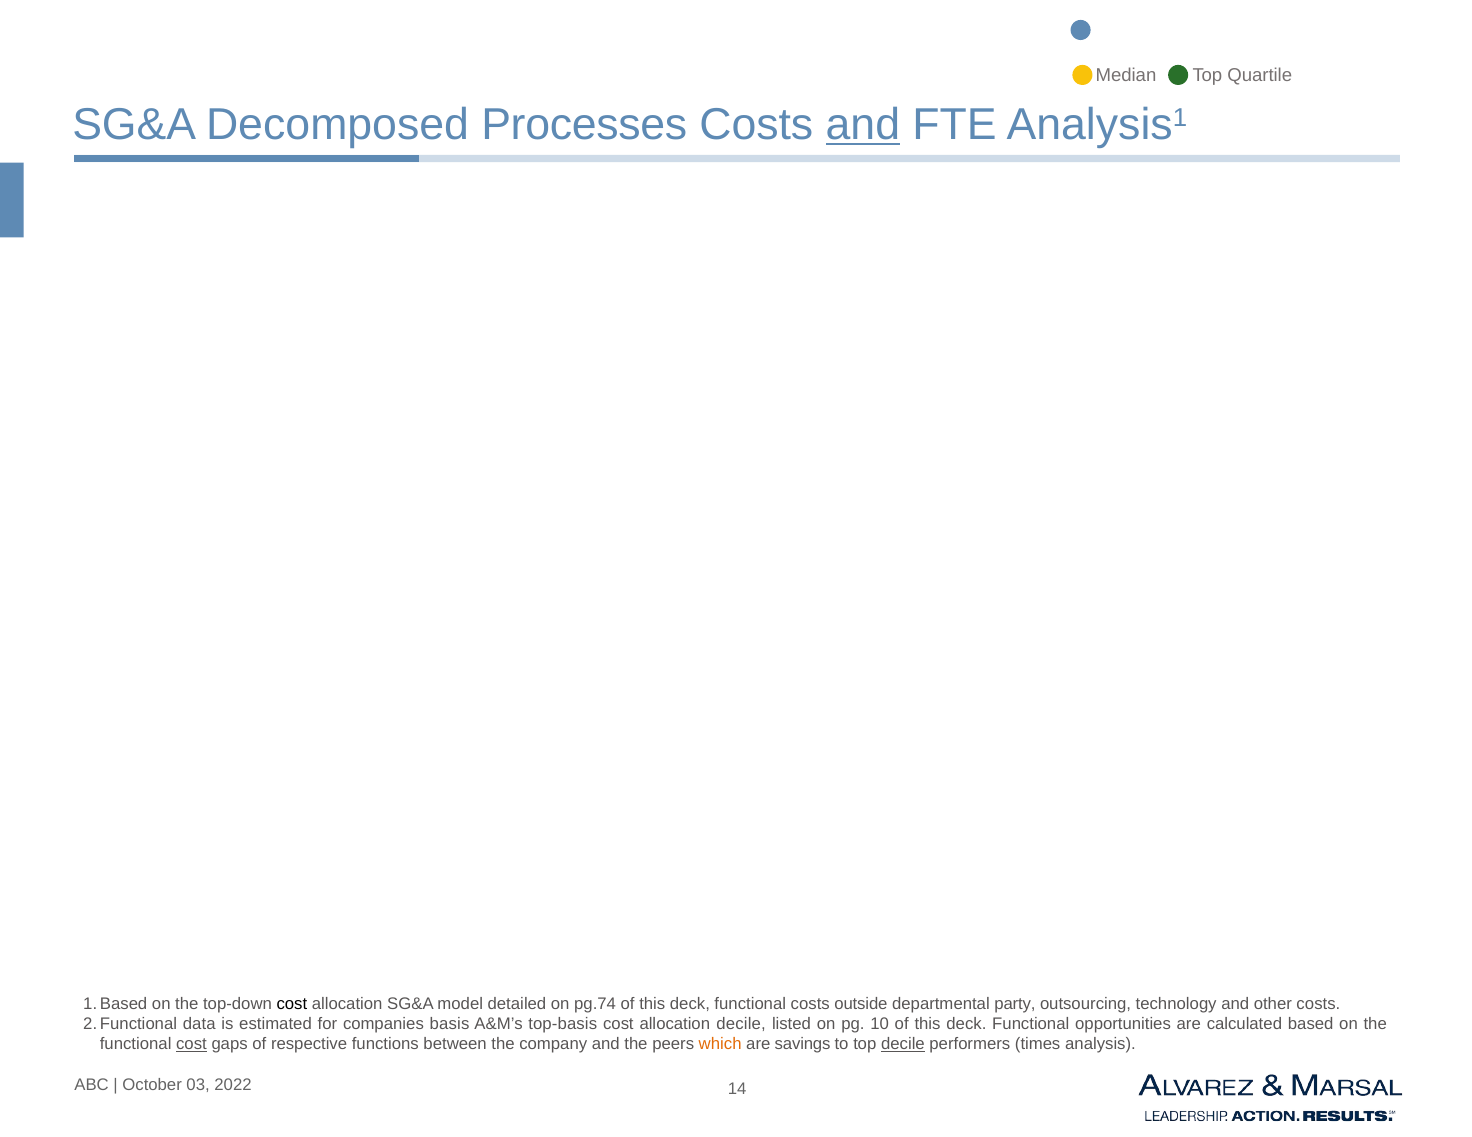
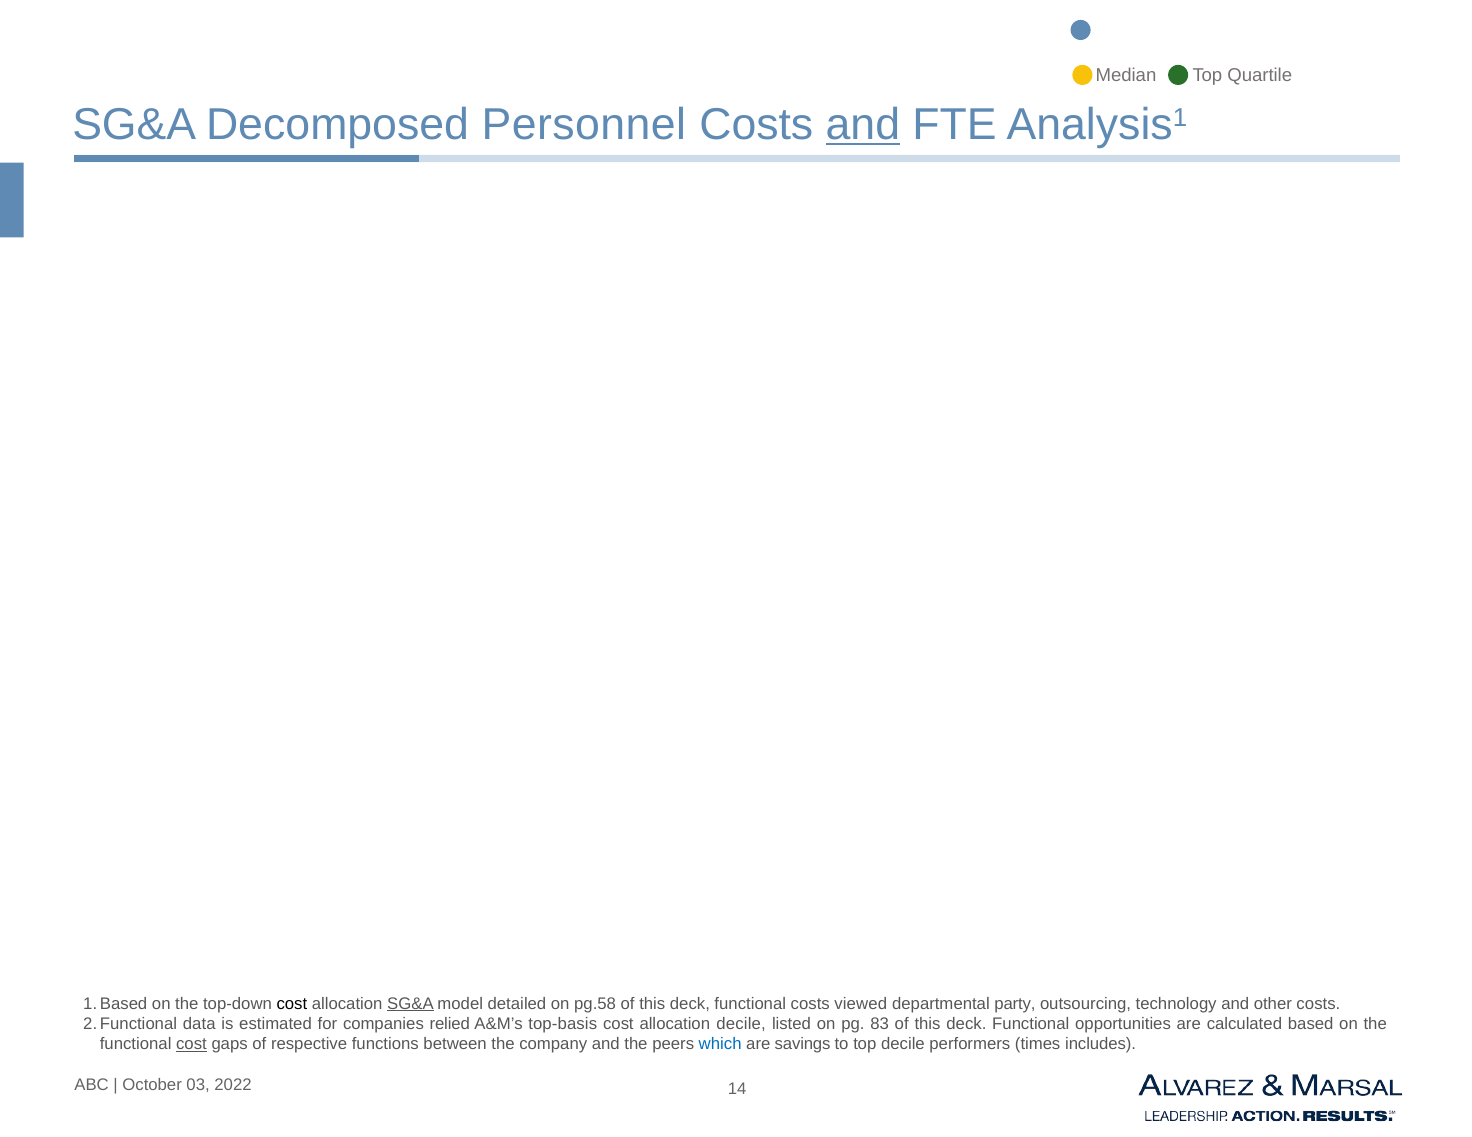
Processes: Processes -> Personnel (584, 125)
SG&A underline: none -> present (410, 1004)
pg.74: pg.74 -> pg.58 (595, 1004)
outside: outside -> viewed (861, 1004)
basis: basis -> relied (450, 1024)
10: 10 -> 83 (880, 1024)
which colour: orange -> blue (720, 1044)
decile underline: present -> none (903, 1044)
analysis: analysis -> includes (1101, 1044)
